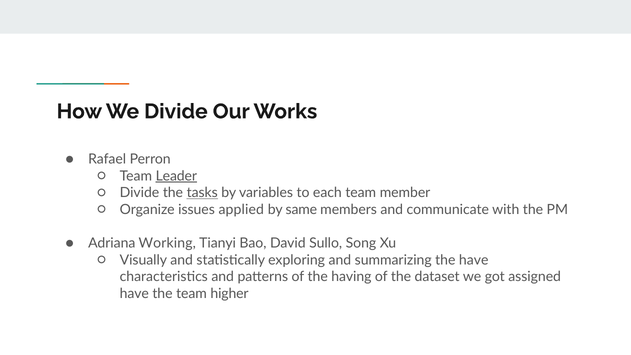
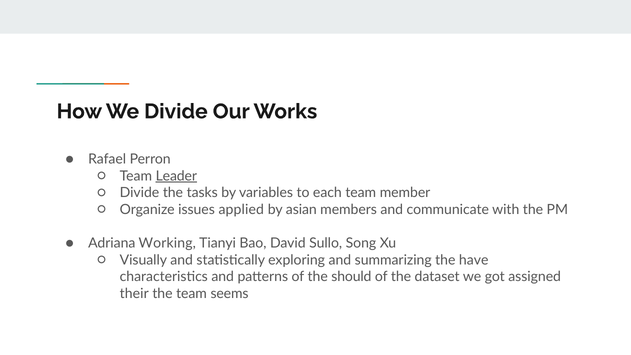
tasks underline: present -> none (202, 193)
same: same -> asian (301, 210)
having: having -> should (351, 277)
have: have -> their (134, 293)
higher: higher -> seems (229, 293)
